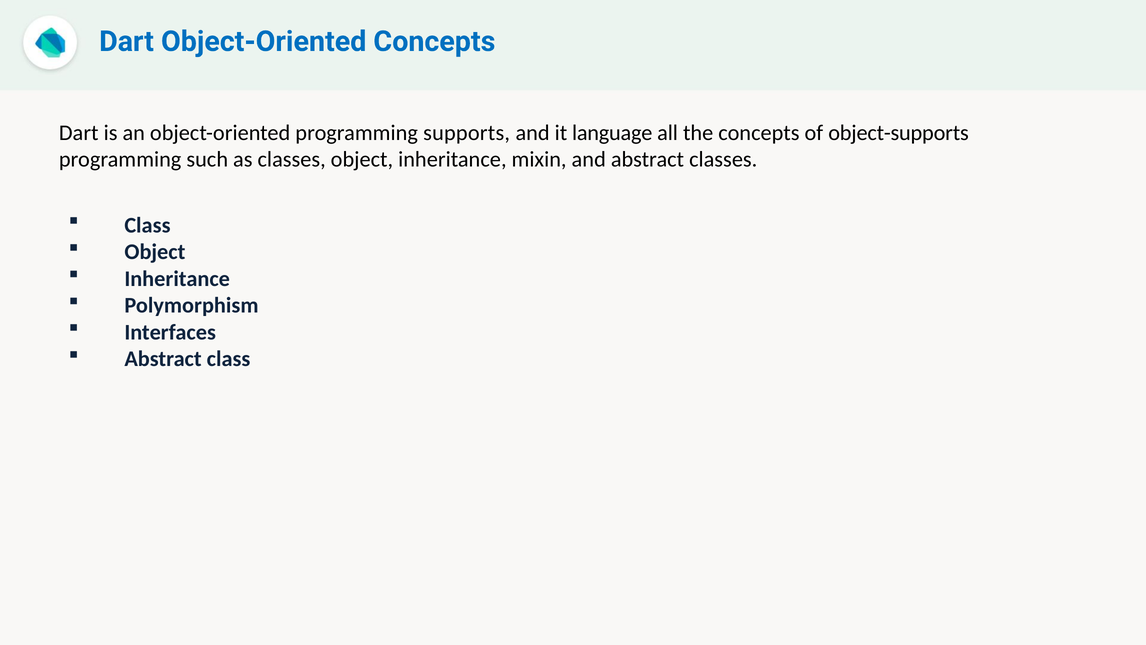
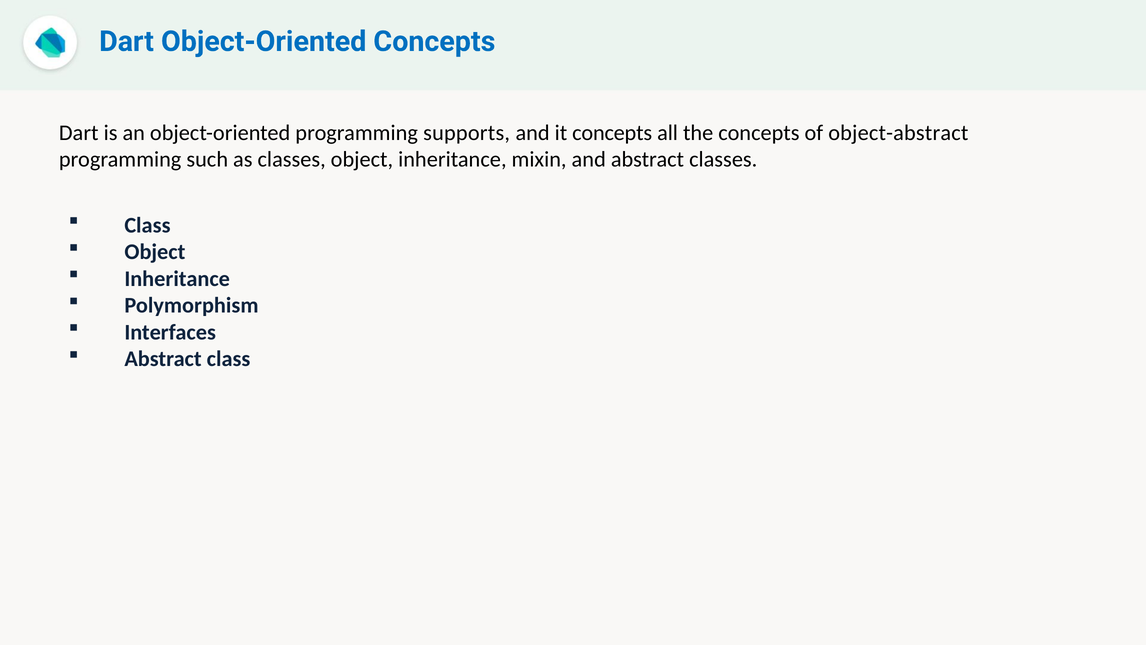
it language: language -> concepts (612, 133)
object-supports: object-supports -> object-abstract (898, 133)
